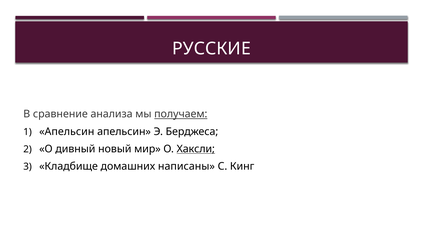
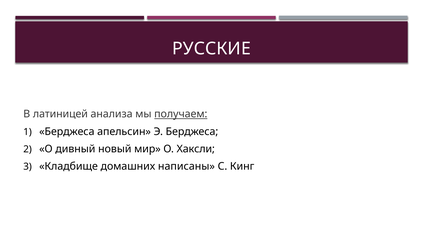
сравнение: сравнение -> латиницей (60, 114)
Апельсин: Апельсин -> Берджеса (67, 131)
Хаксли underline: present -> none (196, 149)
